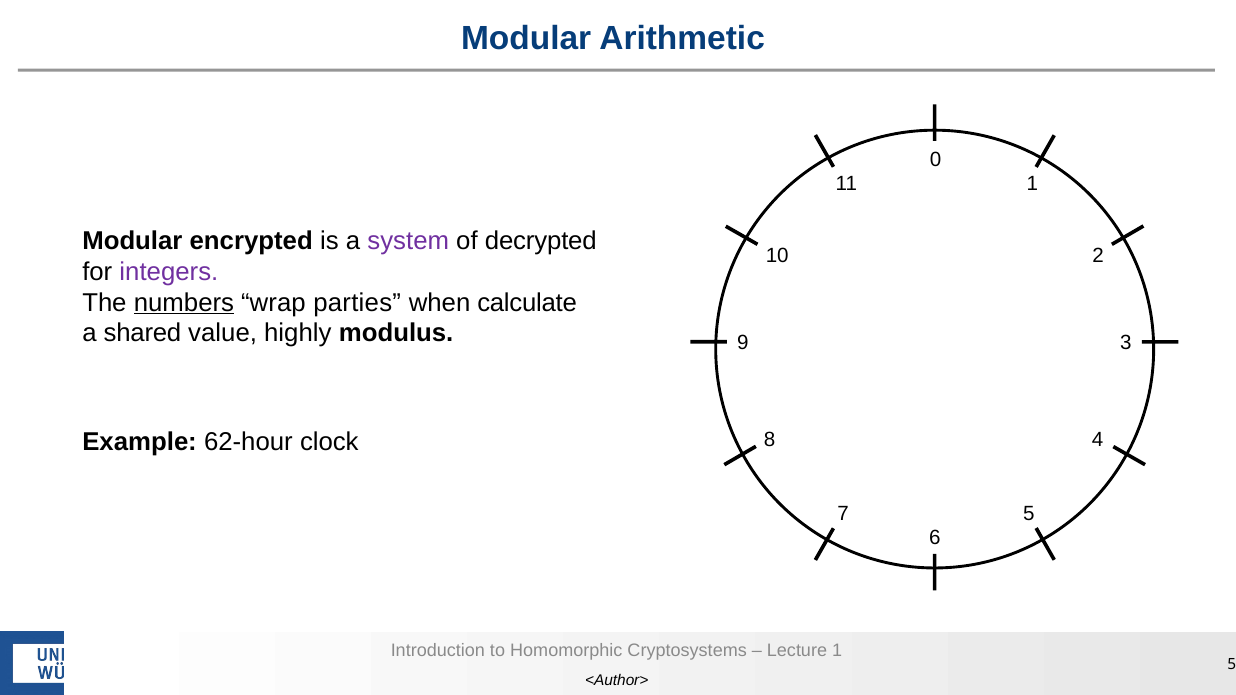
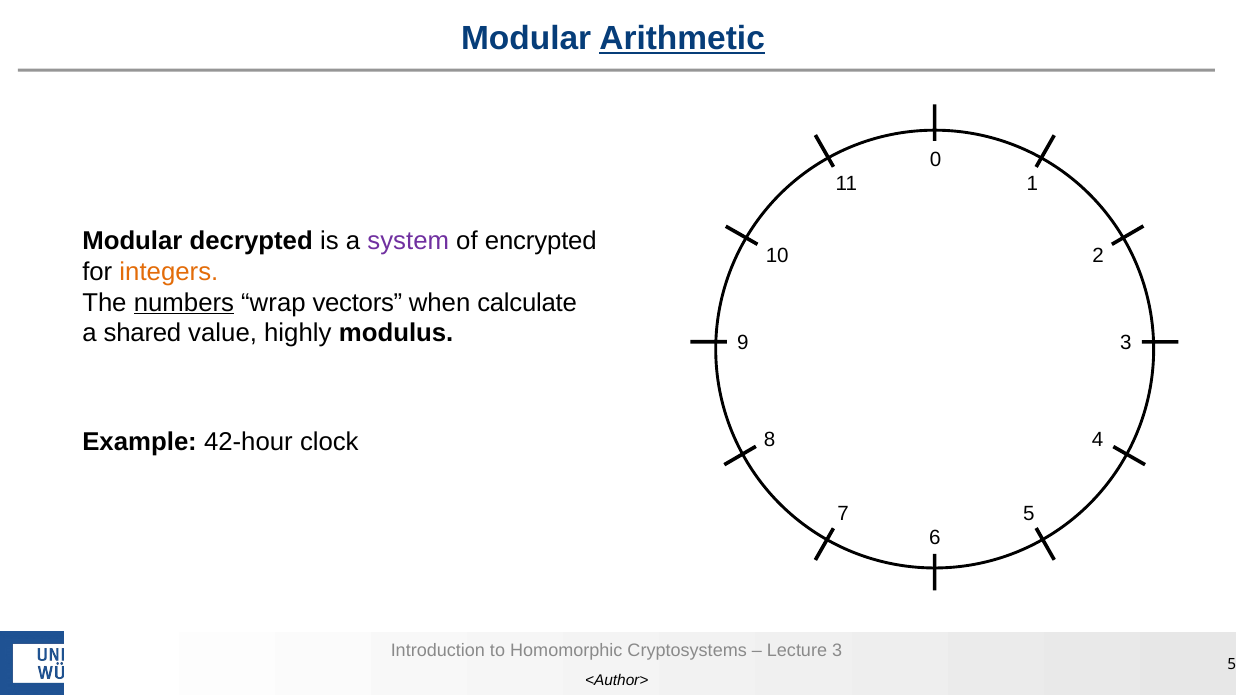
Arithmetic underline: none -> present (682, 38)
encrypted: encrypted -> decrypted (251, 241)
decrypted: decrypted -> encrypted (541, 241)
integers colour: purple -> orange (169, 272)
parties: parties -> vectors (357, 303)
62-hour: 62-hour -> 42-hour (248, 442)
1: 1 -> 3 (837, 651)
